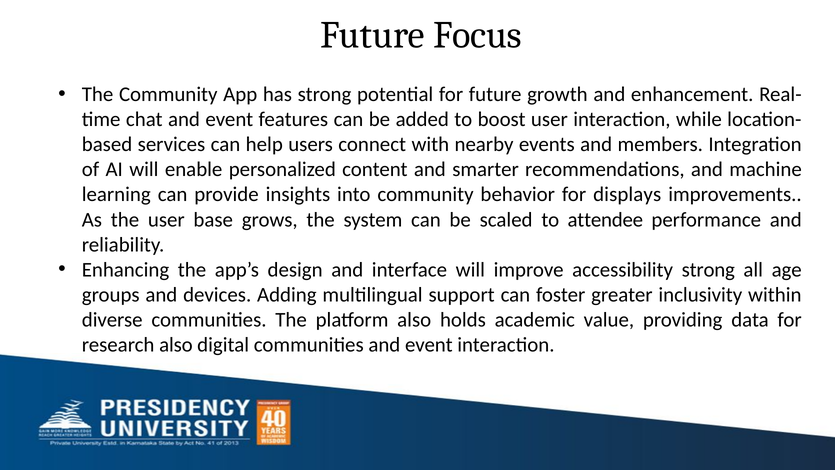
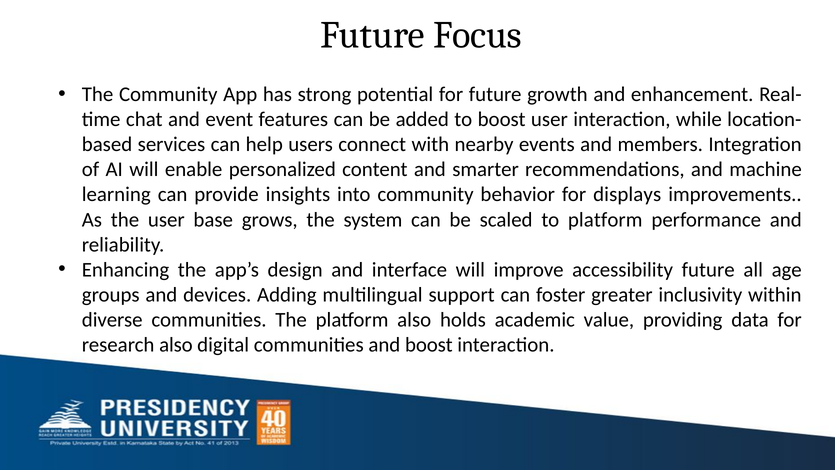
to attendee: attendee -> platform (605, 219)
accessibility strong: strong -> future (708, 270)
communities and event: event -> boost (429, 345)
